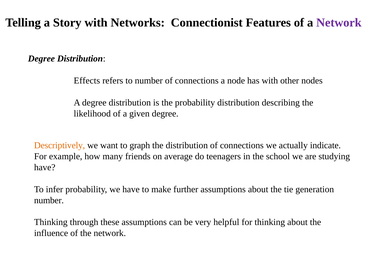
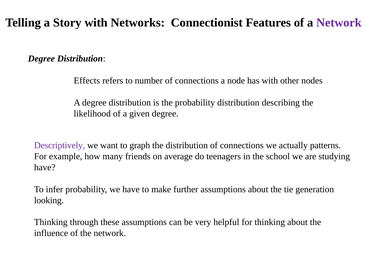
Descriptively colour: orange -> purple (60, 146)
indicate: indicate -> patterns (325, 146)
number: number -> looking (49, 201)
